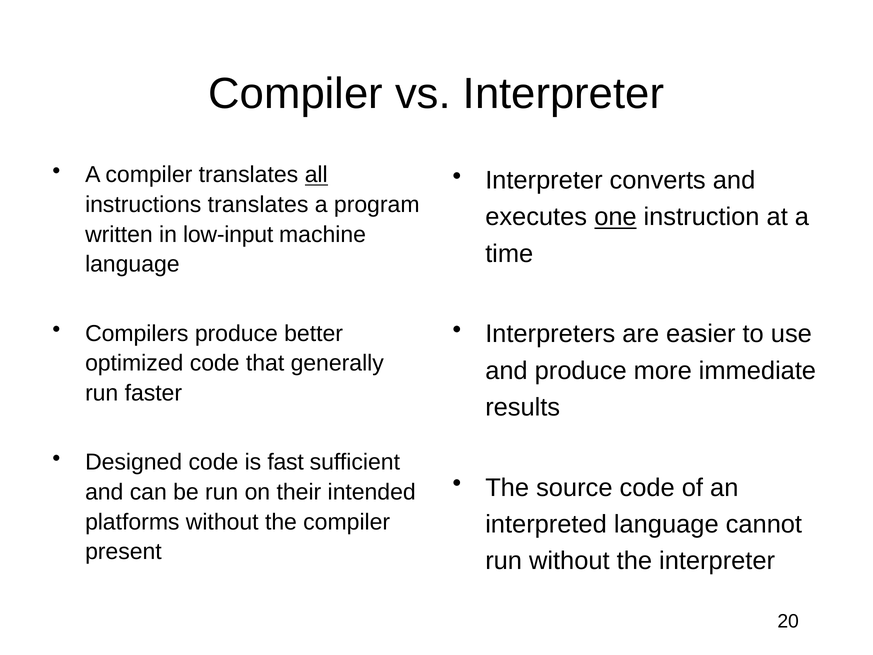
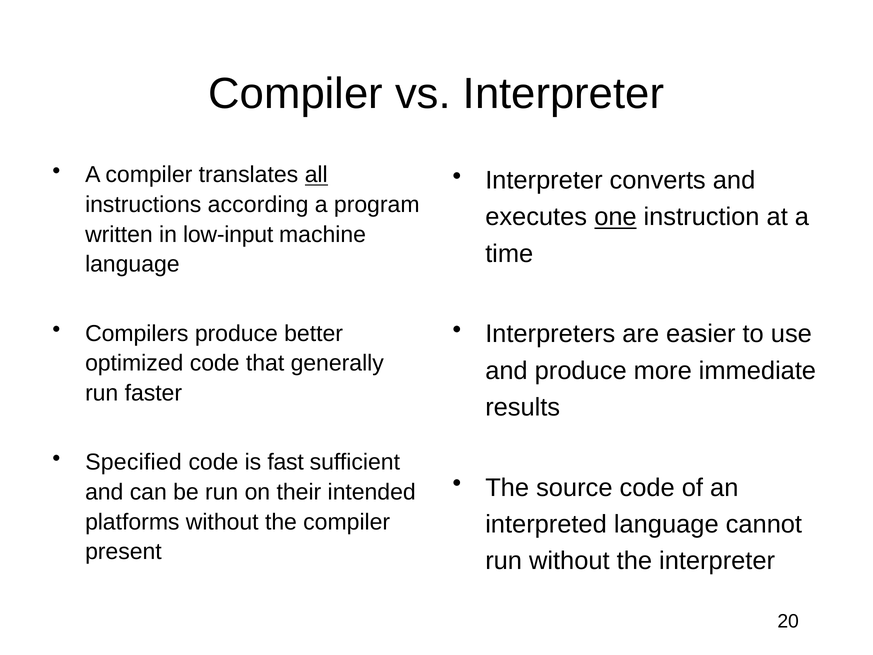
instructions translates: translates -> according (258, 205)
Designed: Designed -> Specified (134, 462)
